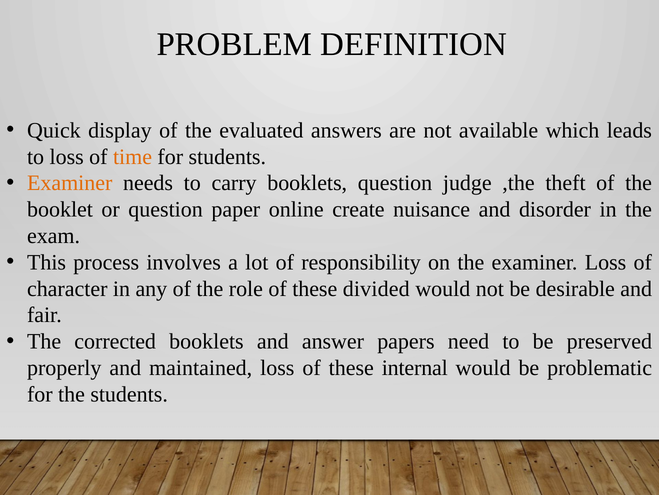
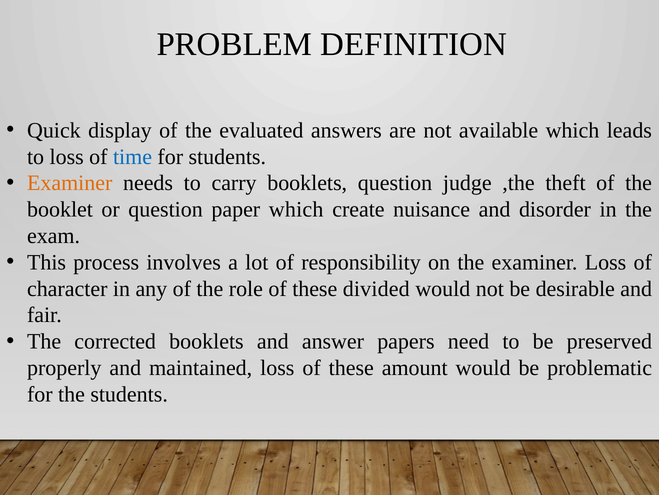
time colour: orange -> blue (133, 157)
paper online: online -> which (296, 209)
internal: internal -> amount (415, 367)
